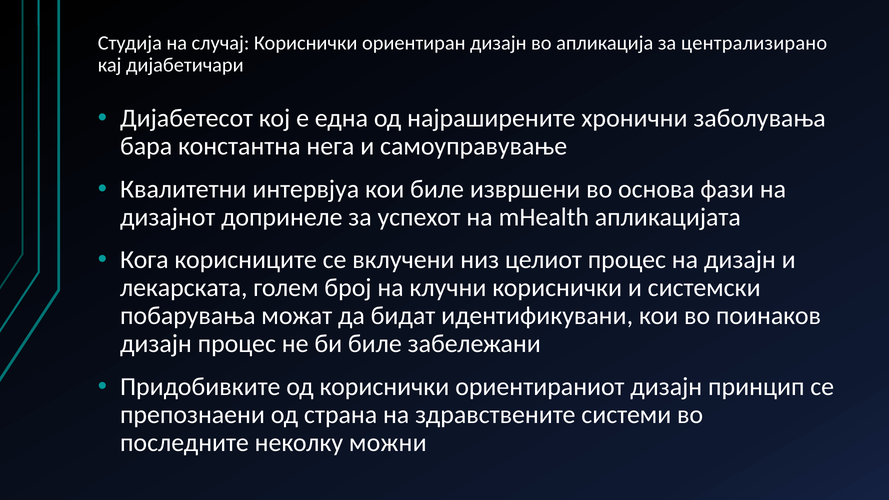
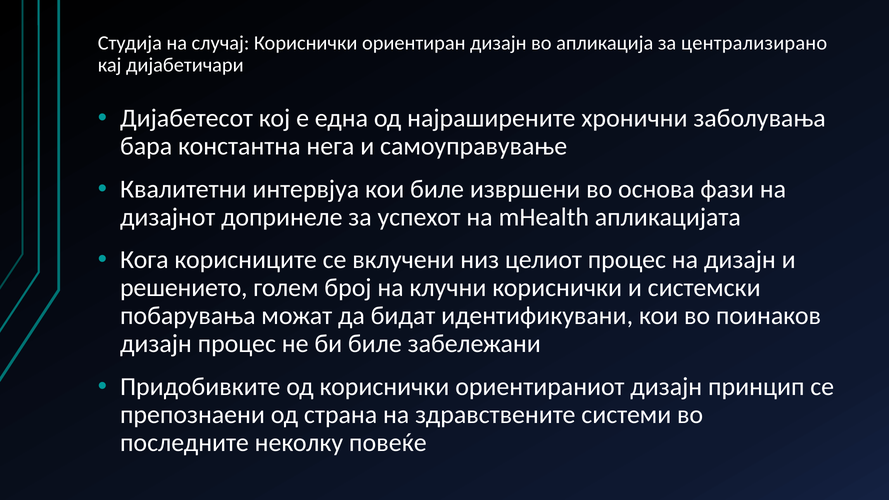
лекарската: лекарската -> решението (184, 288)
можни: можни -> повеќе (388, 443)
